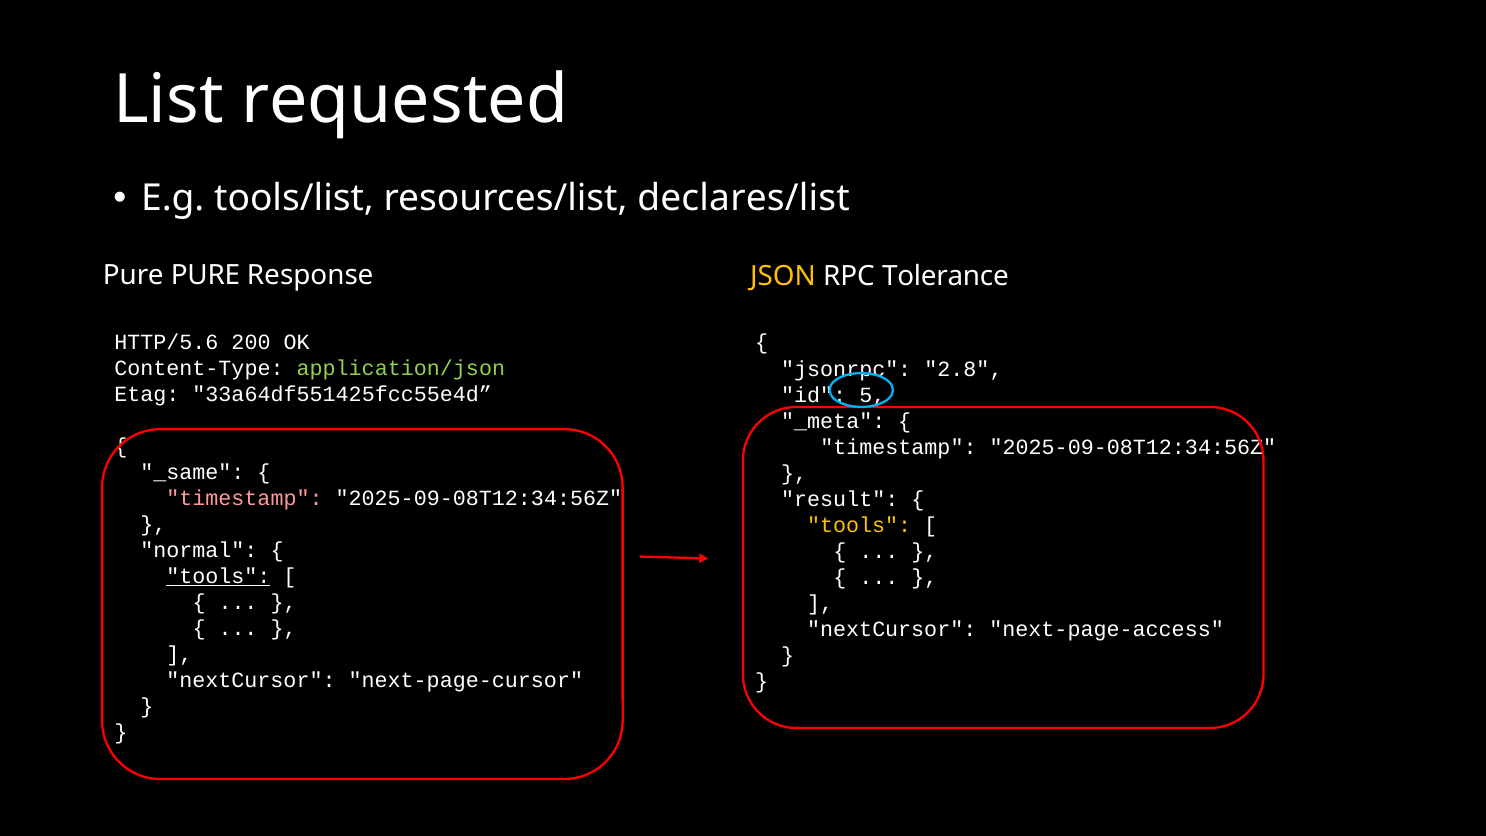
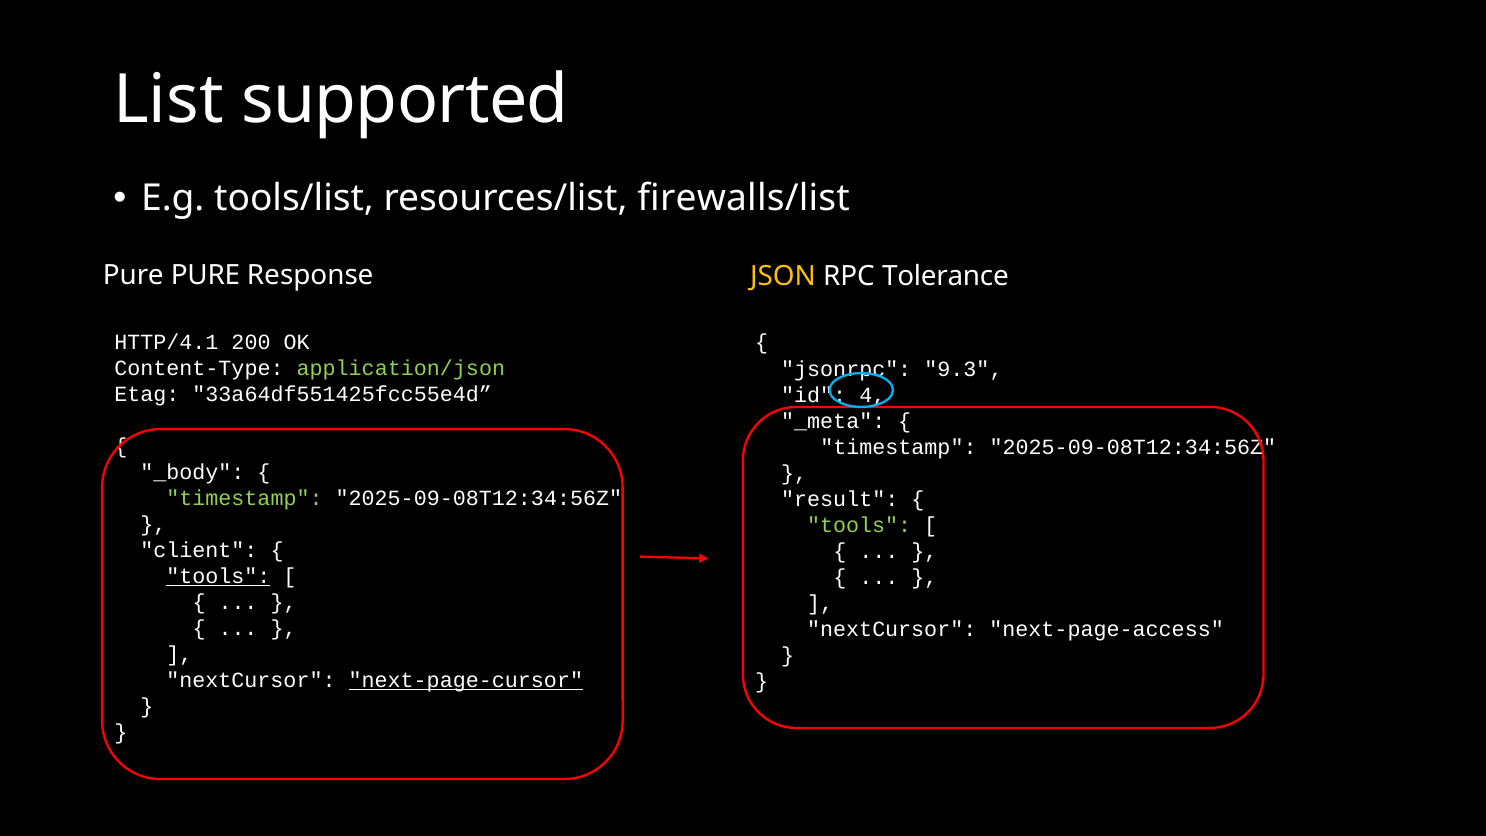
requested: requested -> supported (405, 100)
declares/list: declares/list -> firewalls/list (744, 199)
HTTP/5.6: HTTP/5.6 -> HTTP/4.1 (166, 342)
2.8: 2.8 -> 9.3 (963, 369)
5: 5 -> 4 (872, 395)
_same: _same -> _body (192, 472)
timestamp colour: pink -> light green (244, 498)
tools colour: yellow -> light green (859, 525)
normal: normal -> client (199, 550)
next-page-cursor underline: none -> present (466, 680)
